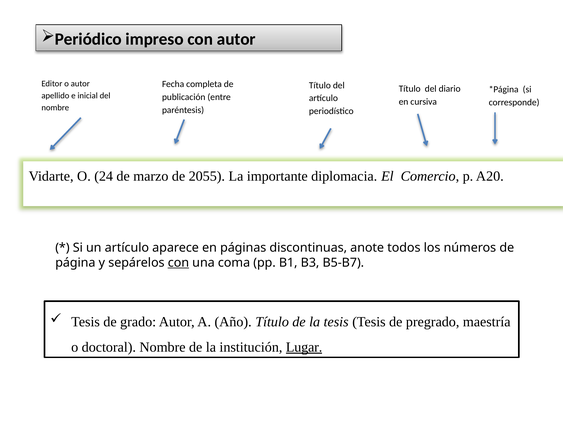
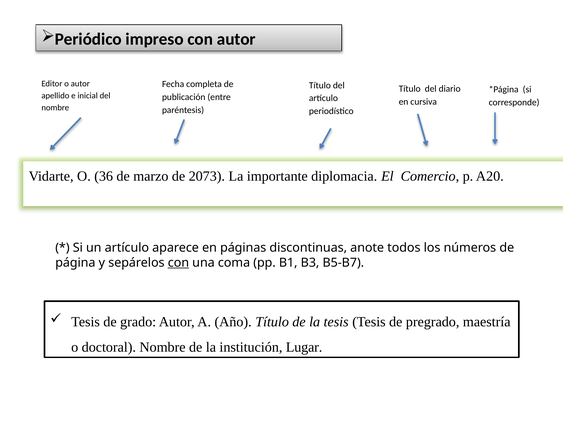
24: 24 -> 36 (104, 176)
2055: 2055 -> 2073 (207, 176)
Lugar underline: present -> none (304, 347)
